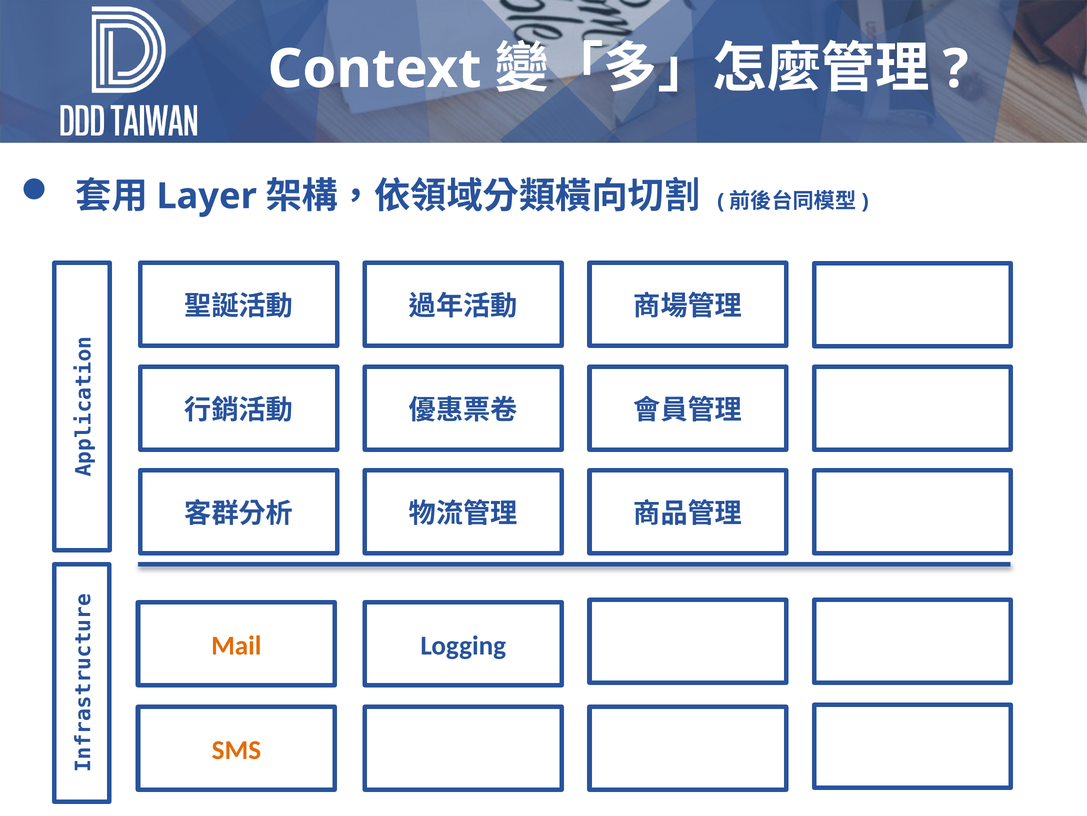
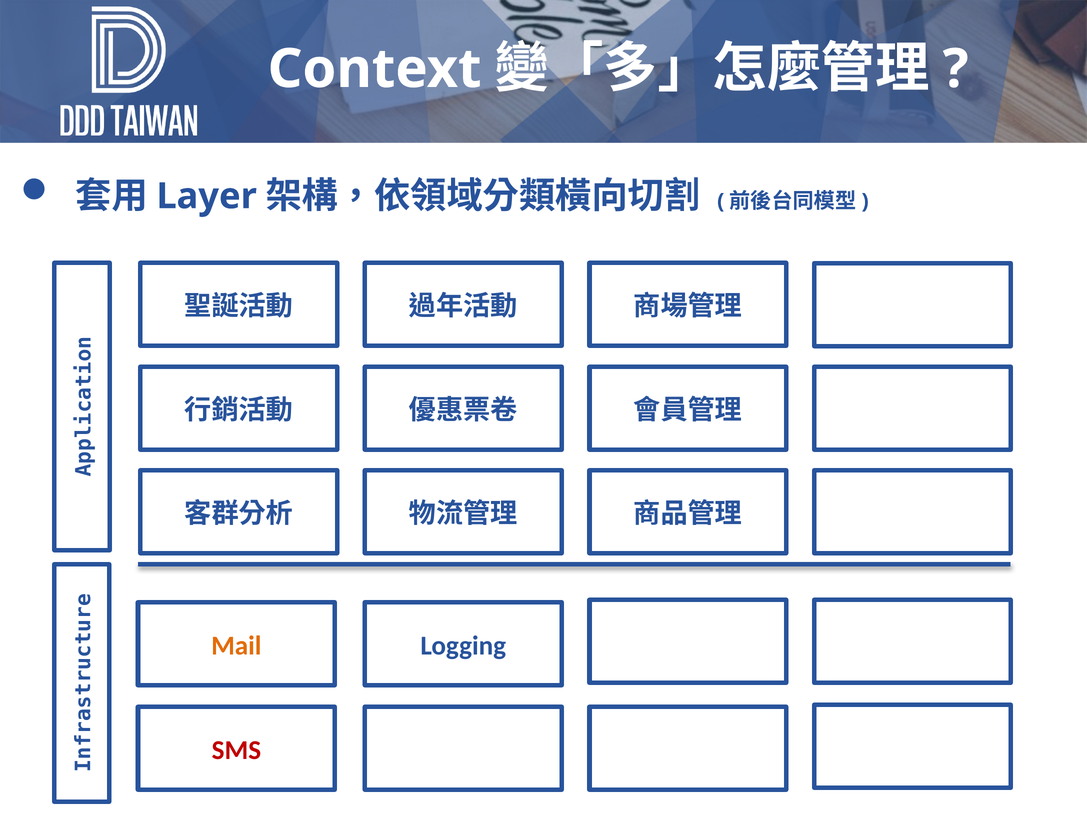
SMS colour: orange -> red (236, 749)
